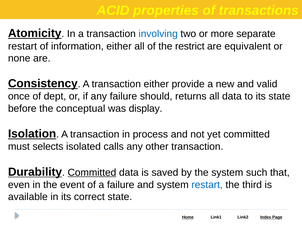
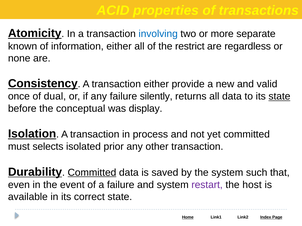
restart: restart -> known (23, 46)
equivalent: equivalent -> regardless (248, 46)
dept: dept -> dual (55, 97)
should: should -> silently (156, 97)
state underline: none -> present (279, 97)
calls: calls -> prior (114, 147)
restart colour: blue -> purple (207, 185)
third: third -> host (252, 185)
